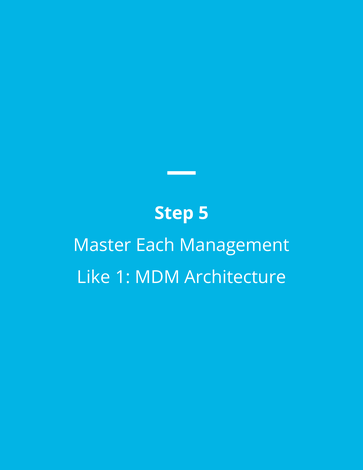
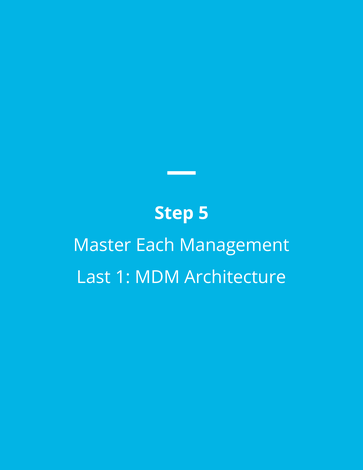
Like: Like -> Last (94, 277)
